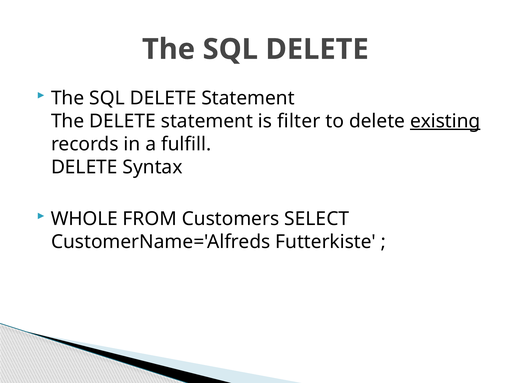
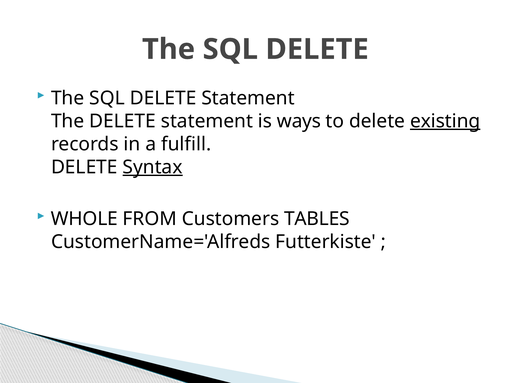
filter: filter -> ways (299, 121)
Syntax underline: none -> present (153, 167)
SELECT: SELECT -> TABLES (317, 219)
